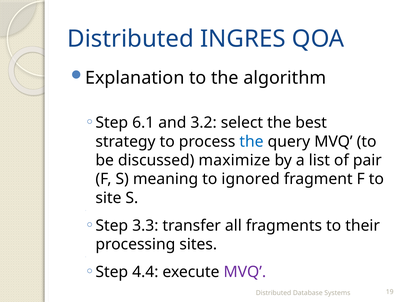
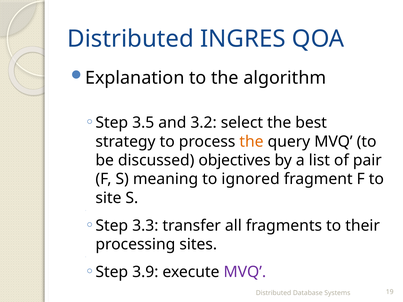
6.1: 6.1 -> 3.5 (143, 123)
the colour: blue -> orange (251, 142)
maximize: maximize -> objectives (235, 160)
4.4: 4.4 -> 3.9 (145, 272)
